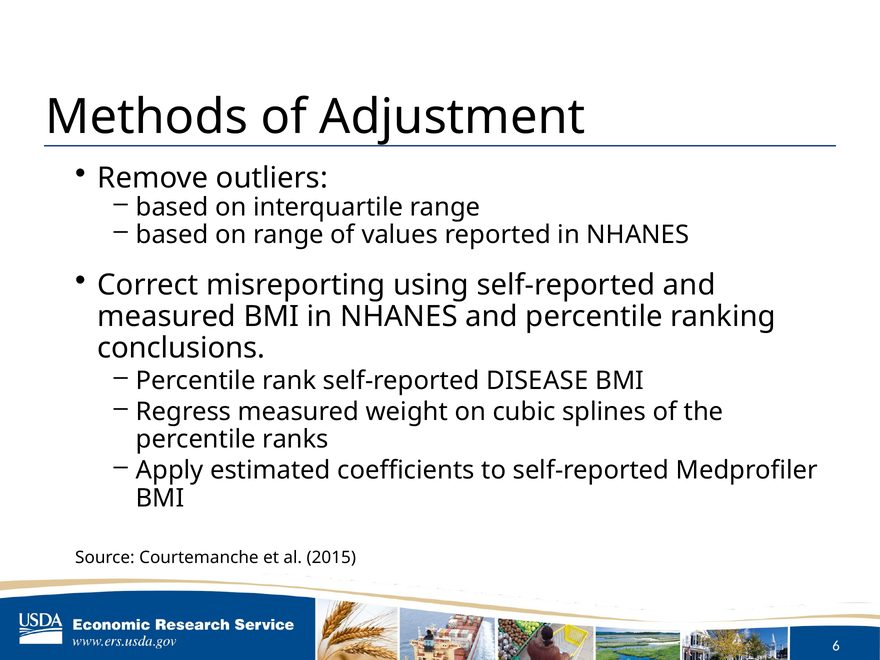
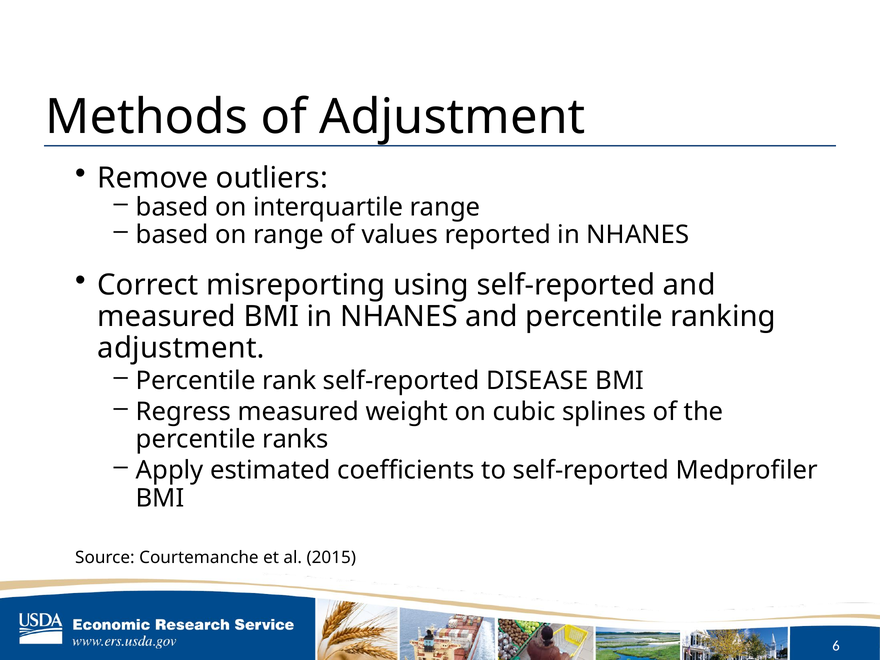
conclusions: conclusions -> adjustment (181, 348)
